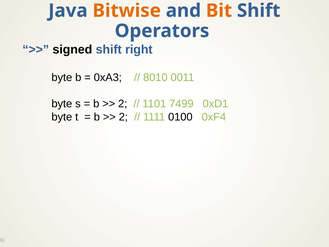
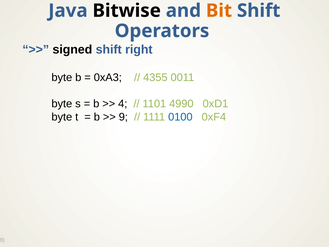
Bitwise colour: orange -> black (127, 11)
8010: 8010 -> 4355 (155, 77)
2: 2 -> 4 (123, 104)
7499: 7499 -> 4990 (181, 104)
2: 2 -> 9 (123, 117)
0100 colour: black -> blue (180, 117)
